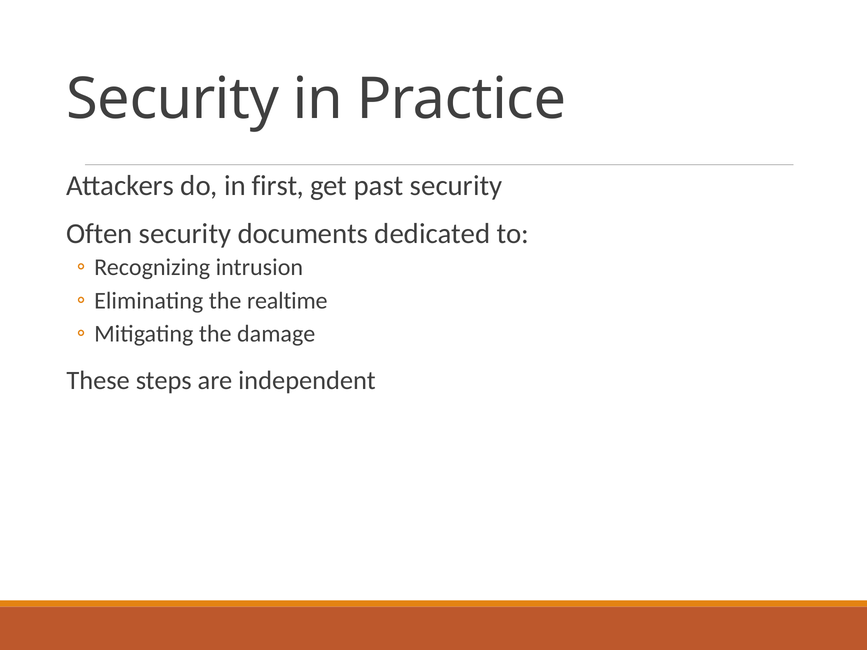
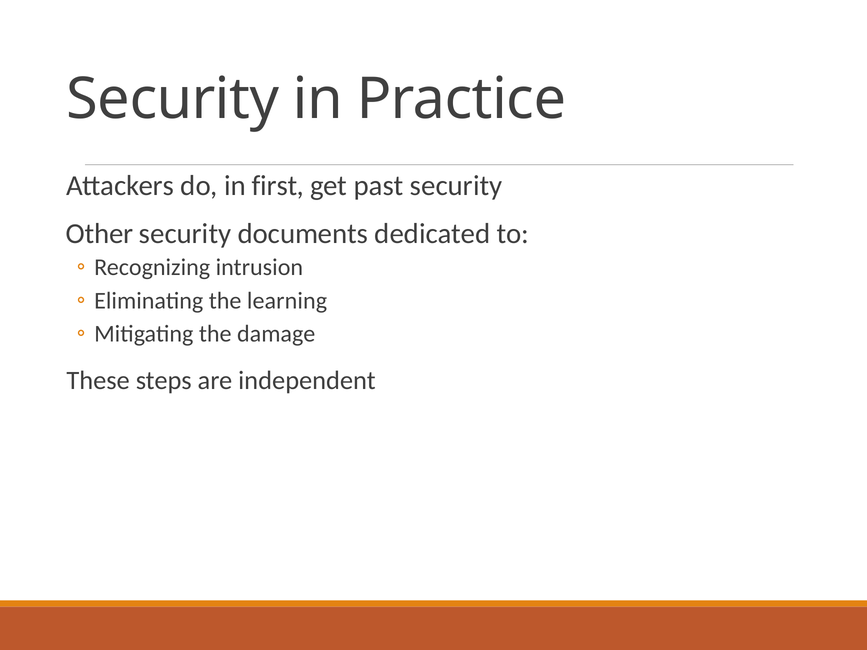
Often: Often -> Other (100, 234)
realtime: realtime -> learning (287, 301)
